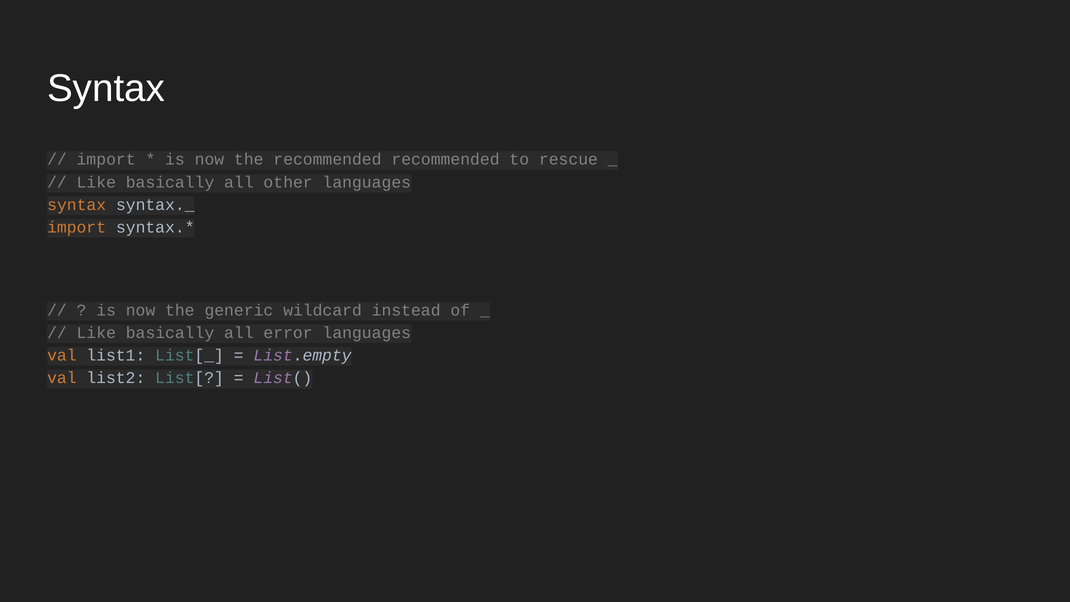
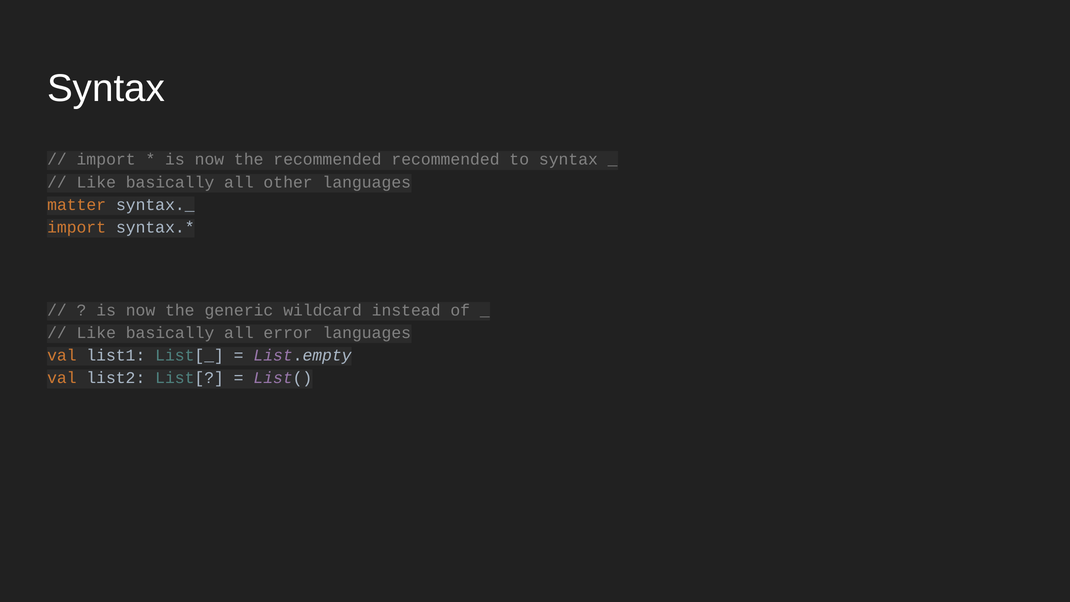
to rescue: rescue -> syntax (568, 159)
syntax: syntax -> matter (77, 205)
